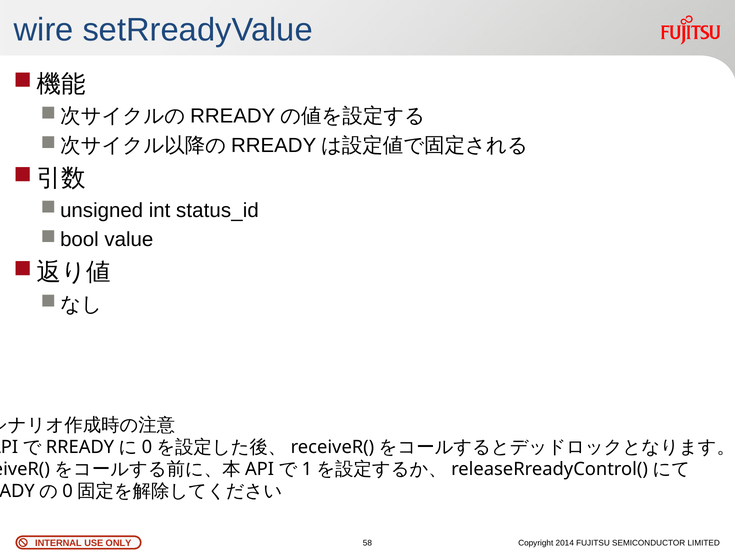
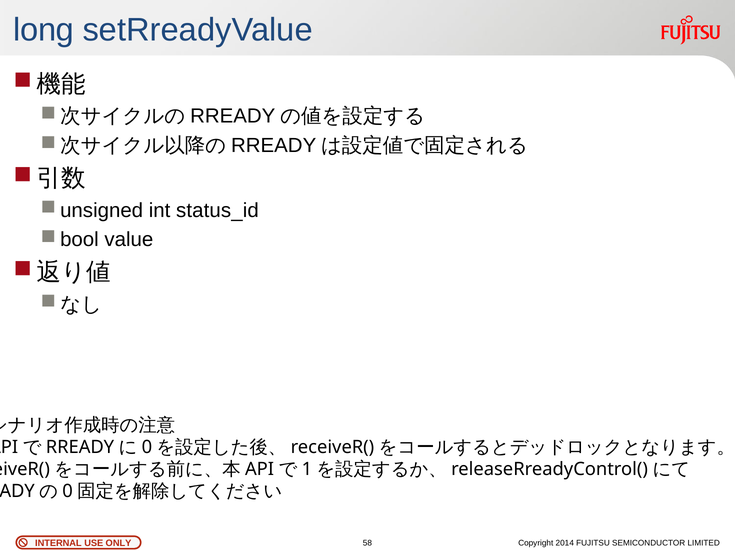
wire: wire -> long (44, 30)
